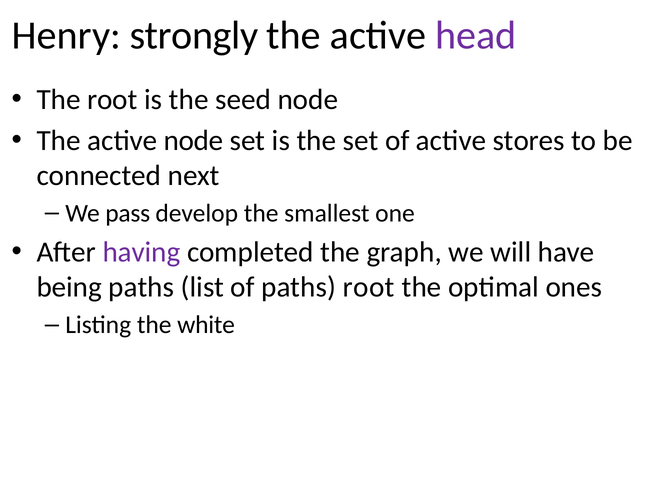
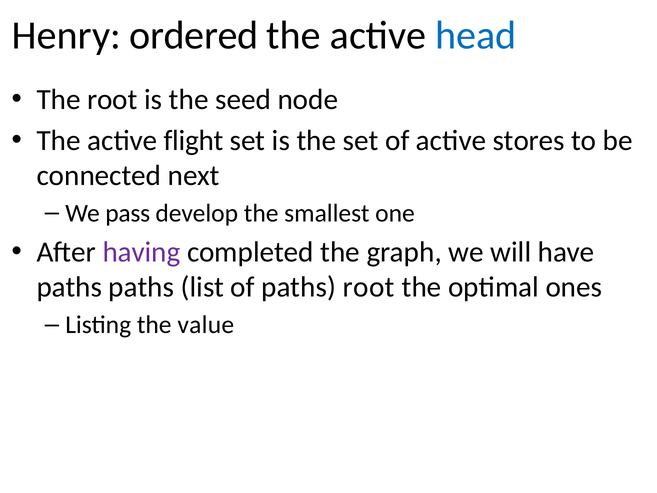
strongly: strongly -> ordered (194, 36)
head colour: purple -> blue (476, 36)
active node: node -> flight (194, 140)
being: being -> paths (69, 287)
white: white -> value (206, 325)
